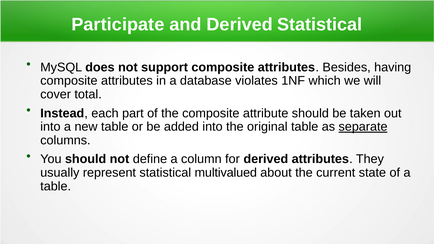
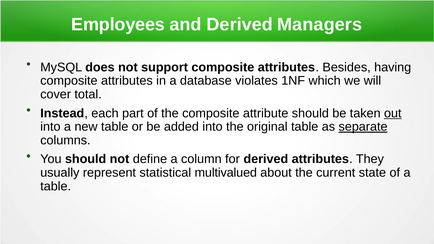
Participate: Participate -> Employees (118, 25)
Derived Statistical: Statistical -> Managers (320, 25)
out underline: none -> present (393, 113)
